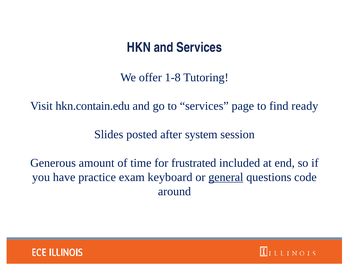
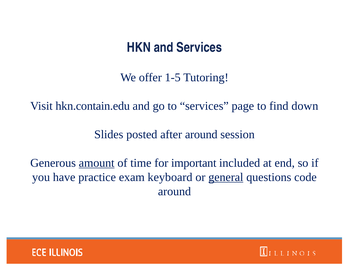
1-8: 1-8 -> 1-5 (173, 78)
ready: ready -> down (305, 106)
after system: system -> around (201, 135)
amount underline: none -> present (97, 163)
frustrated: frustrated -> important (194, 163)
